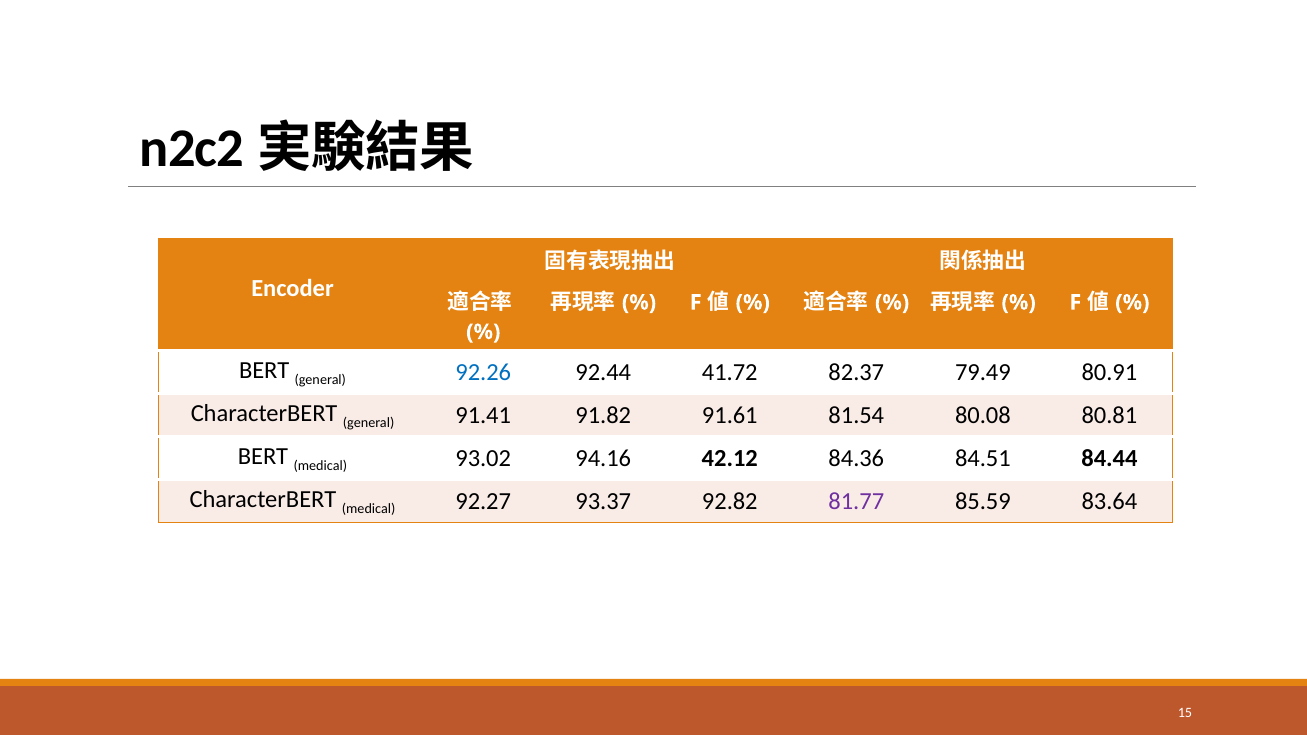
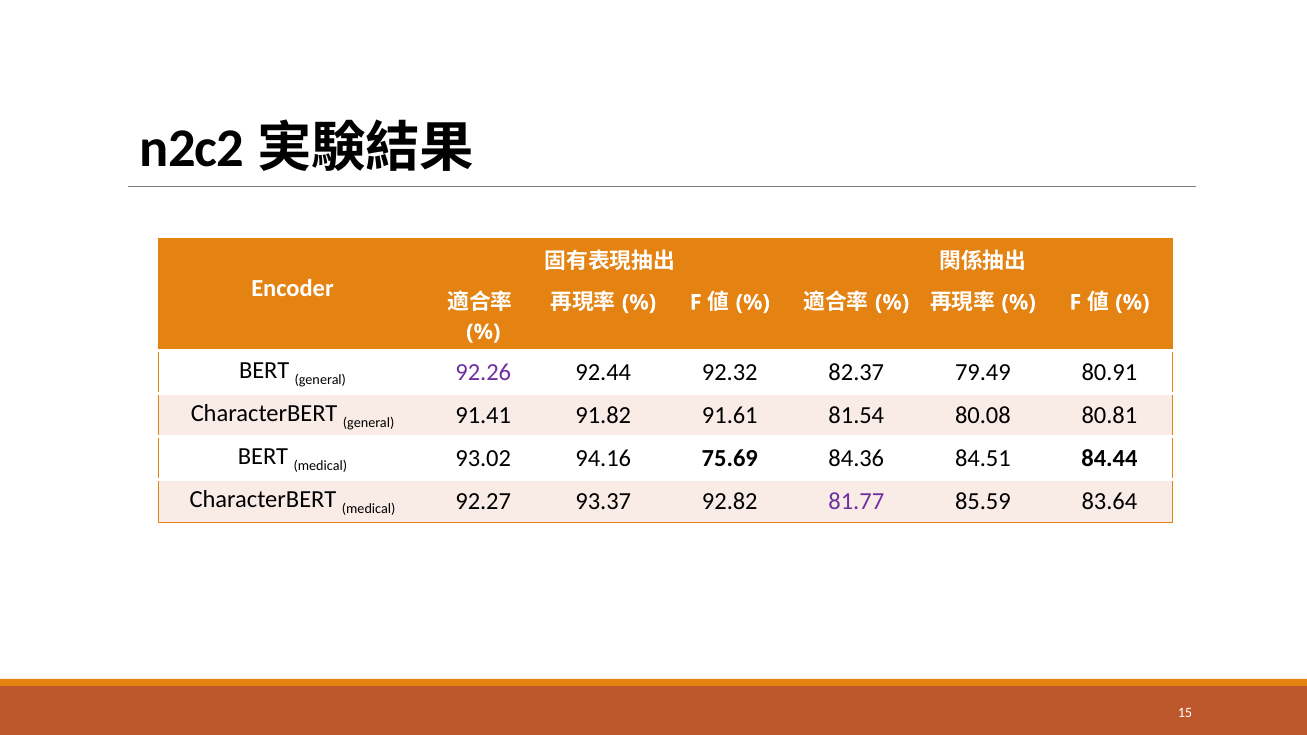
92.26 colour: blue -> purple (483, 372)
41.72: 41.72 -> 92.32 (730, 372)
42.12: 42.12 -> 75.69 (730, 458)
